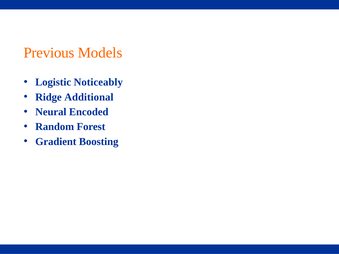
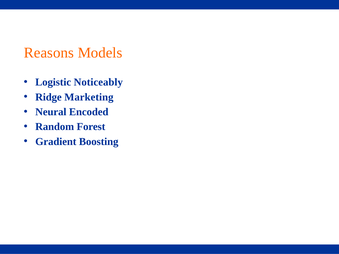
Previous: Previous -> Reasons (49, 53)
Additional: Additional -> Marketing (89, 97)
